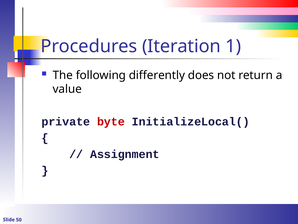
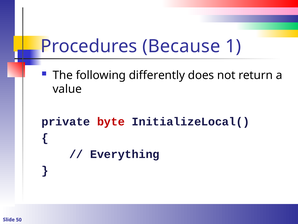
Iteration: Iteration -> Because (181, 46)
Assignment: Assignment -> Everything (125, 154)
